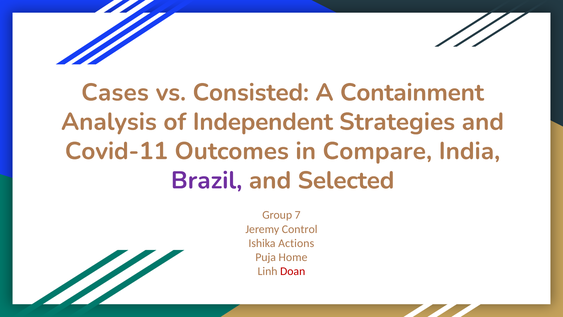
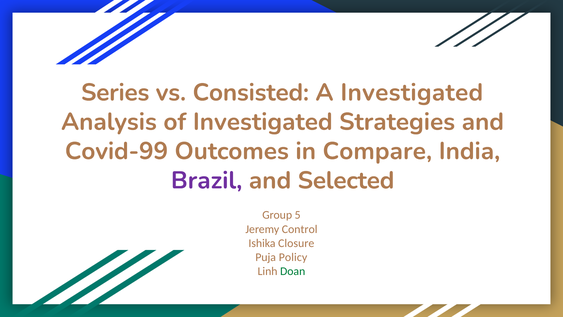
Cases: Cases -> Series (115, 92)
A Containment: Containment -> Investigated (412, 92)
of Independent: Independent -> Investigated (263, 122)
Covid-11: Covid-11 -> Covid-99 (116, 151)
7: 7 -> 5 (298, 215)
Actions: Actions -> Closure (296, 243)
Home: Home -> Policy (293, 257)
Doan colour: red -> green (293, 271)
